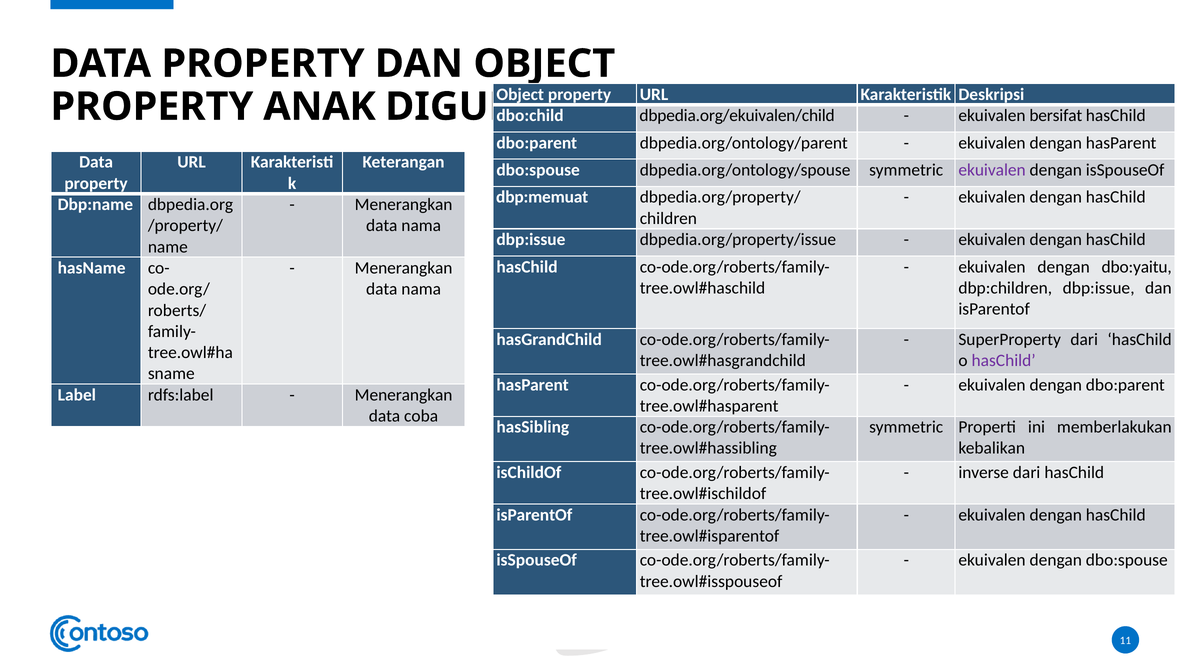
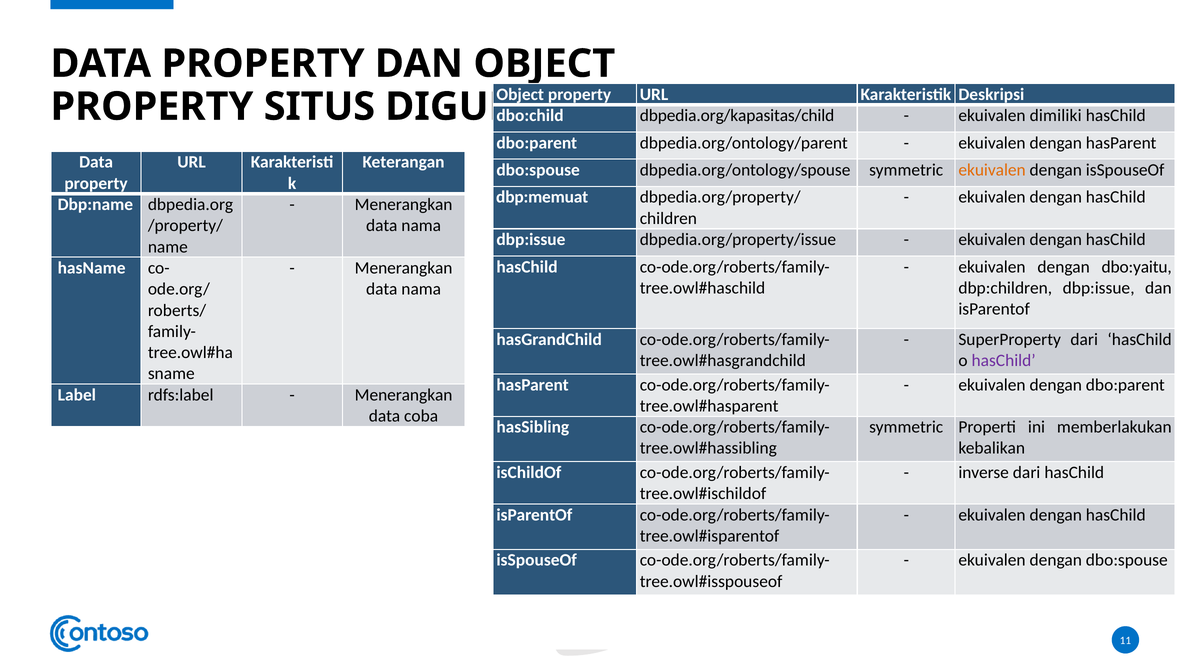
ANAK: ANAK -> SITUS (319, 107)
dbpedia.org/ekuivalen/child: dbpedia.org/ekuivalen/child -> dbpedia.org/kapasitas/child (737, 116)
bersifat: bersifat -> dimiliki (1056, 116)
ekuivalen colour: purple -> orange (992, 170)
